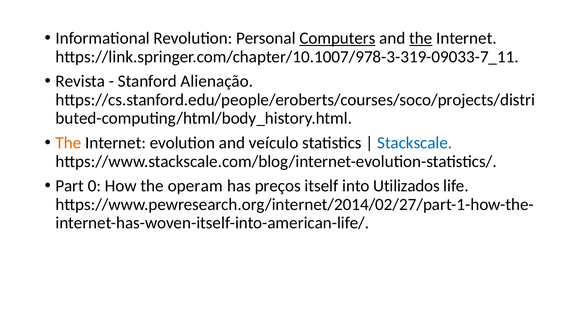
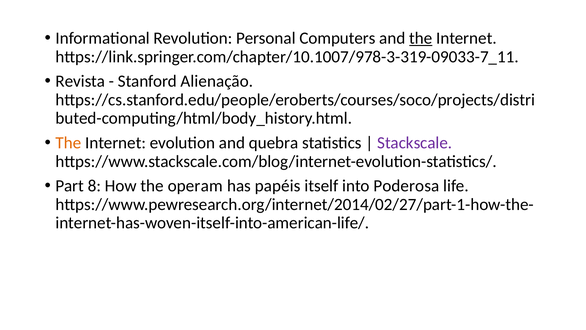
Computers underline: present -> none (337, 38)
veículo: veículo -> quebra (274, 143)
Stackscale colour: blue -> purple (415, 143)
0: 0 -> 8 (94, 186)
preços: preços -> papéis (278, 186)
Utilizados: Utilizados -> Poderosa (406, 186)
